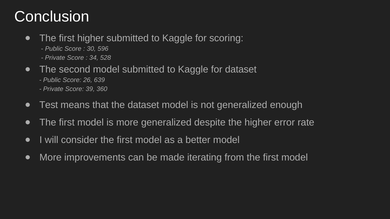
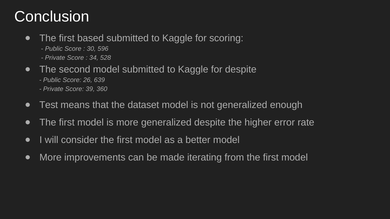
first higher: higher -> based (91, 38)
for dataset: dataset -> despite (241, 70)
